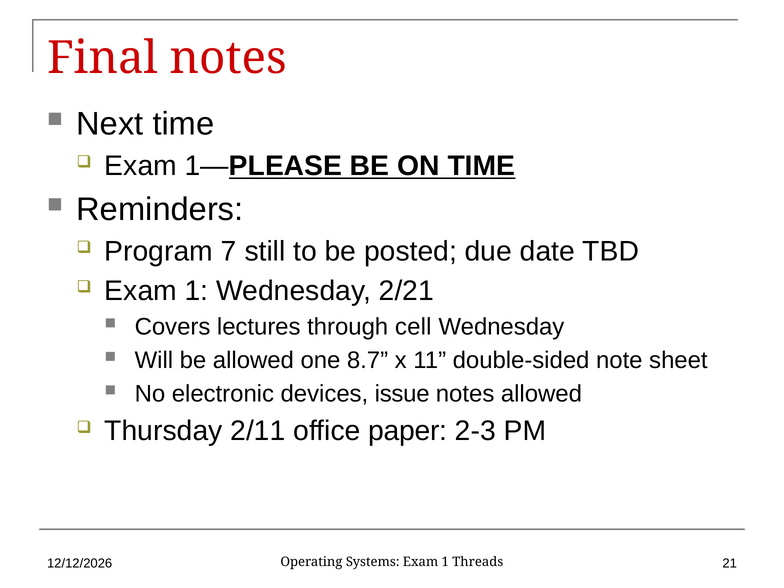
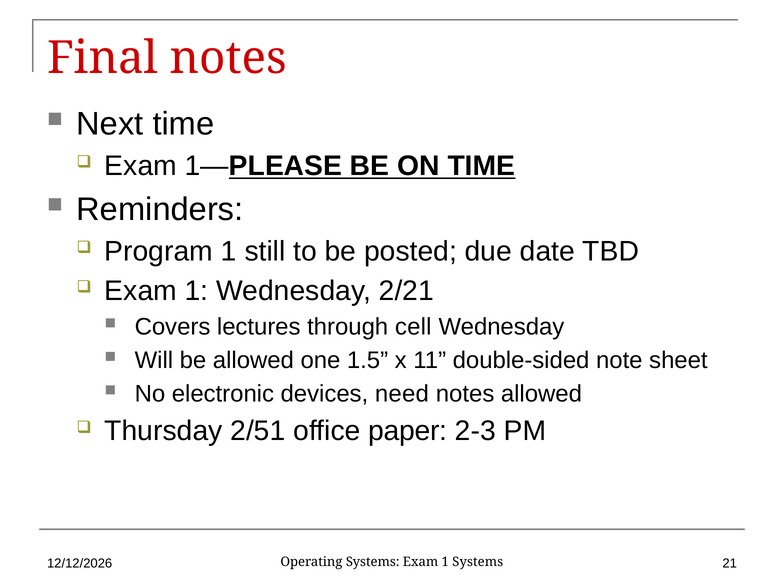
Program 7: 7 -> 1 (229, 251)
8.7: 8.7 -> 1.5 (368, 360)
issue: issue -> need (402, 394)
2/11: 2/11 -> 2/51 (258, 431)
1 Threads: Threads -> Systems (478, 562)
